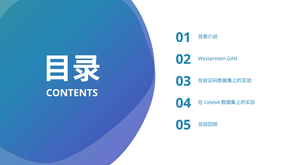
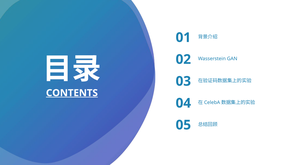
CONTENTS underline: none -> present (72, 93)
